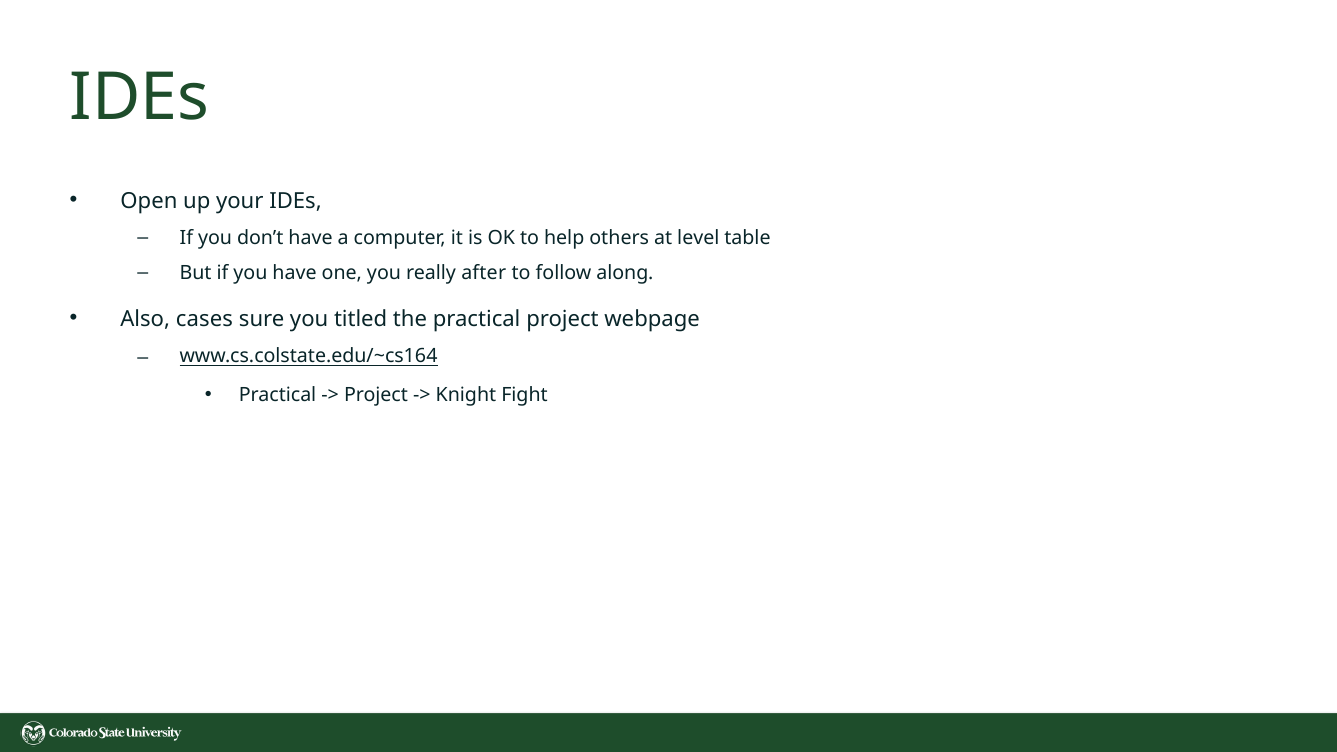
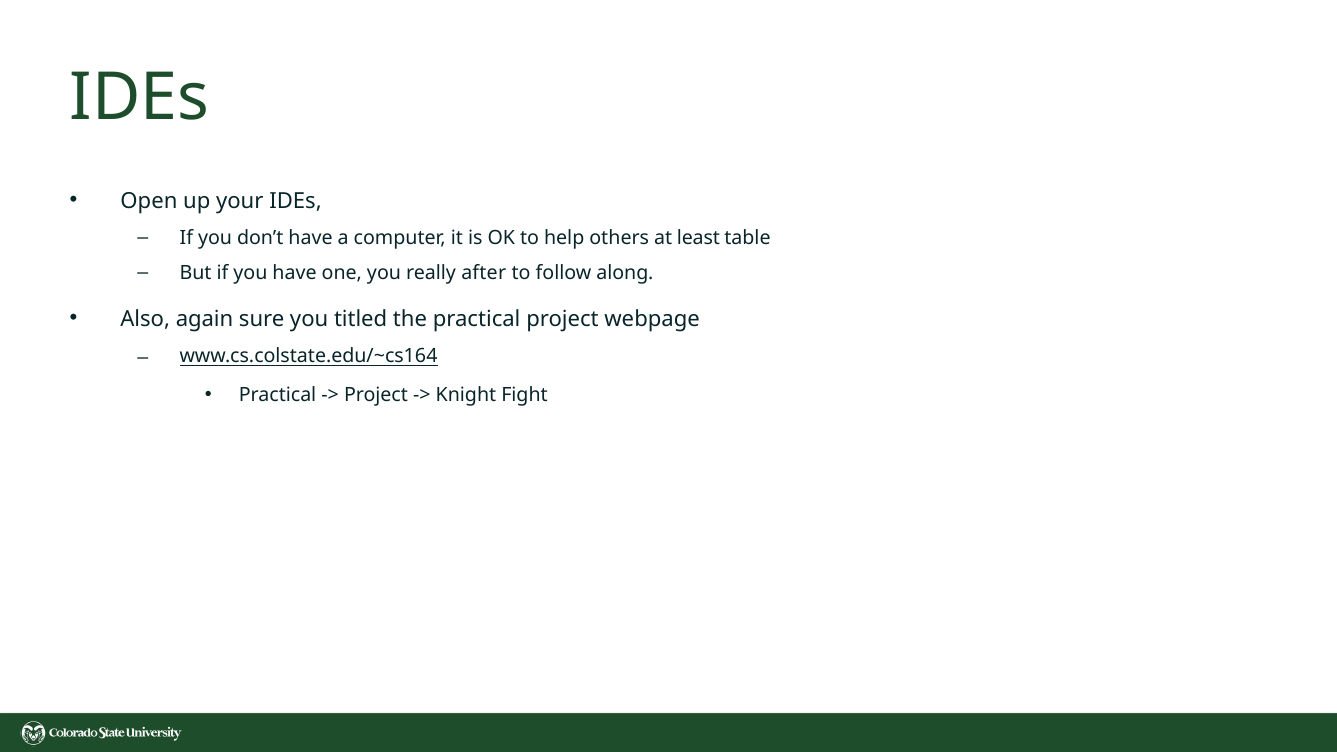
level: level -> least (698, 238)
cases: cases -> again (205, 319)
